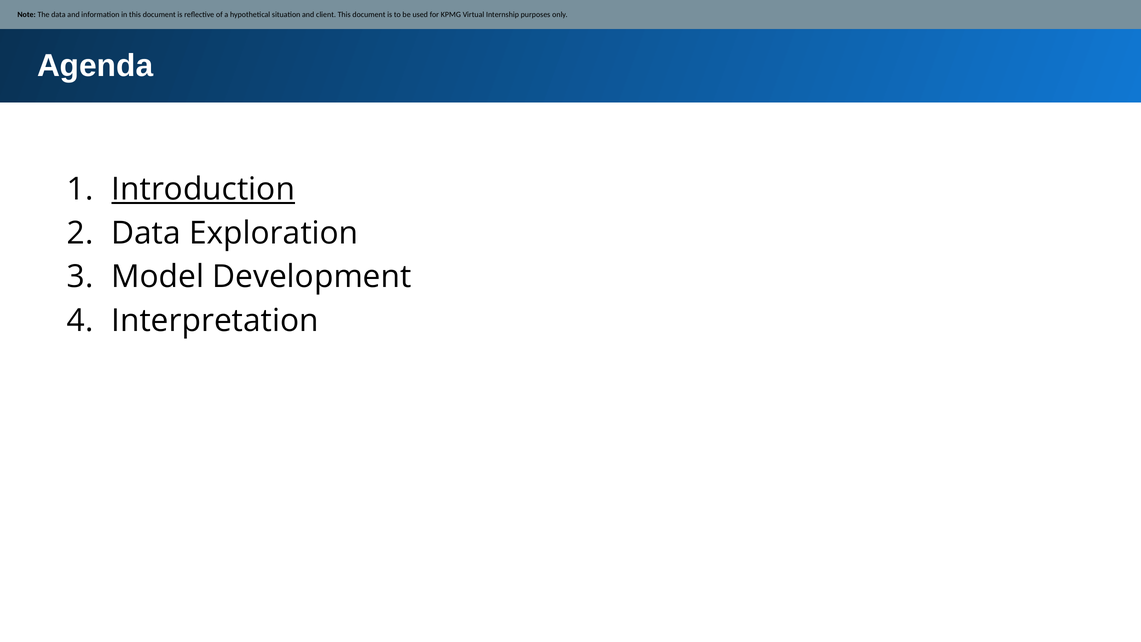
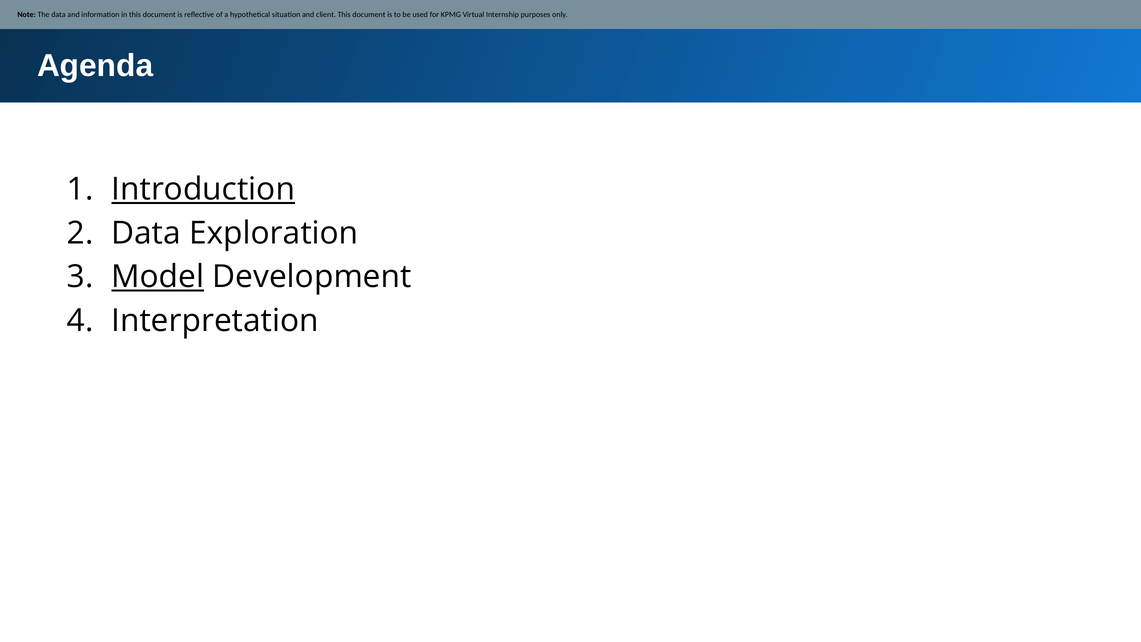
Model underline: none -> present (158, 277)
